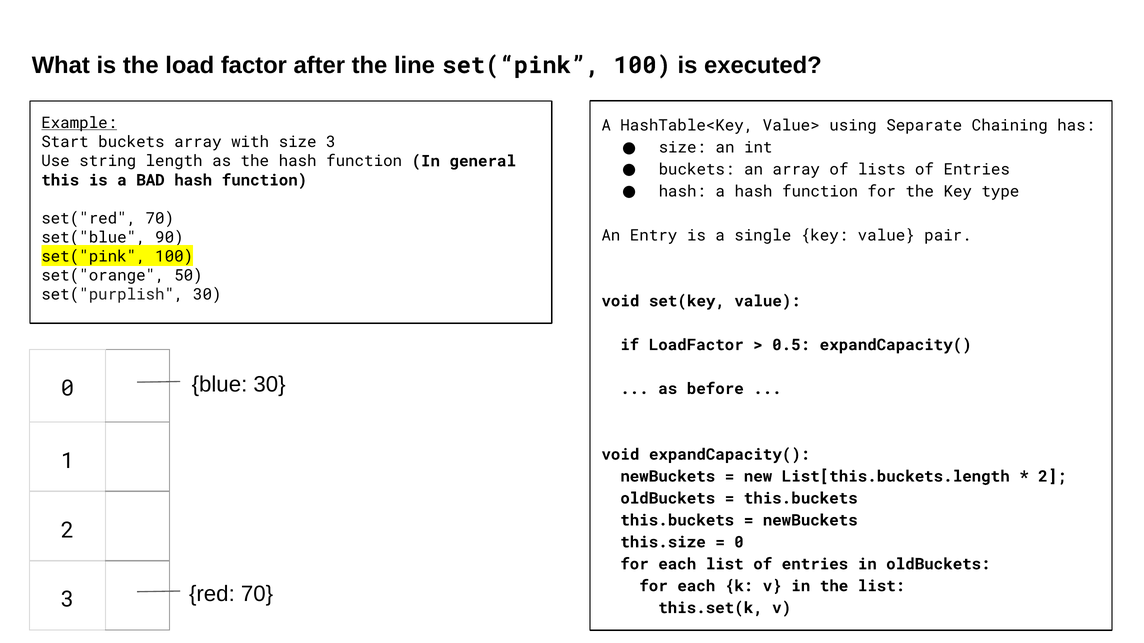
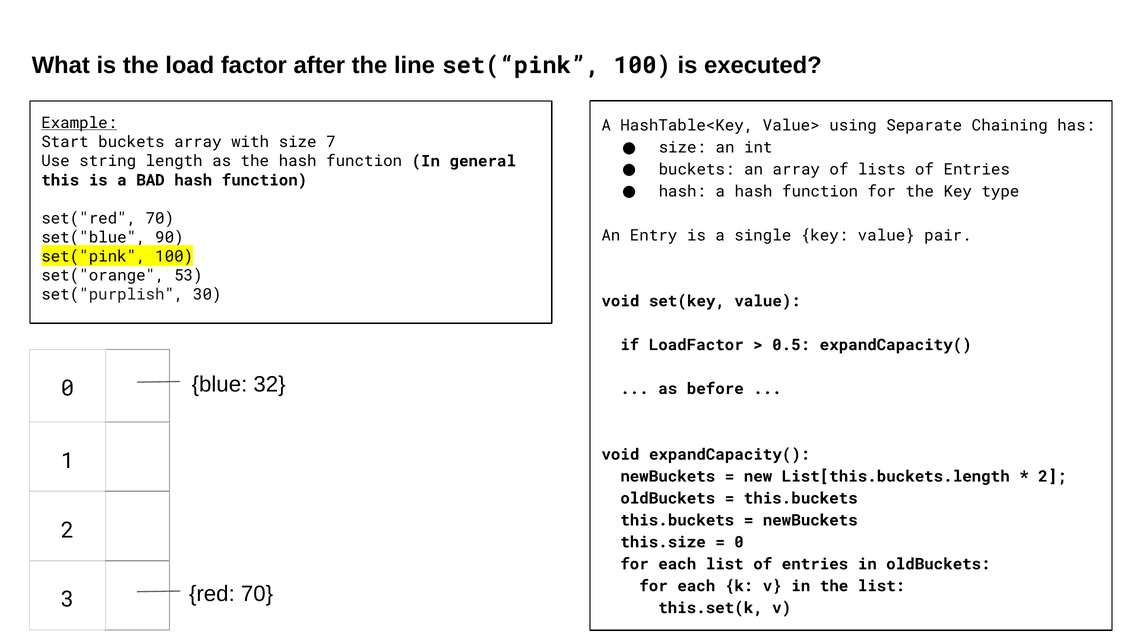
size 3: 3 -> 7 (331, 142)
50: 50 -> 53 (188, 276)
blue 30: 30 -> 32 (270, 385)
